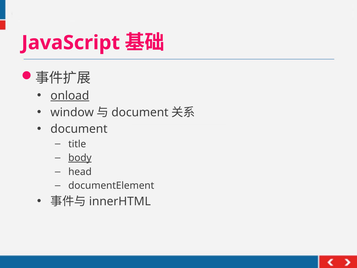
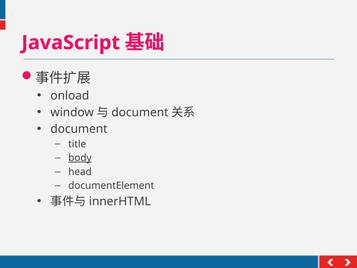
onload underline: present -> none (70, 96)
